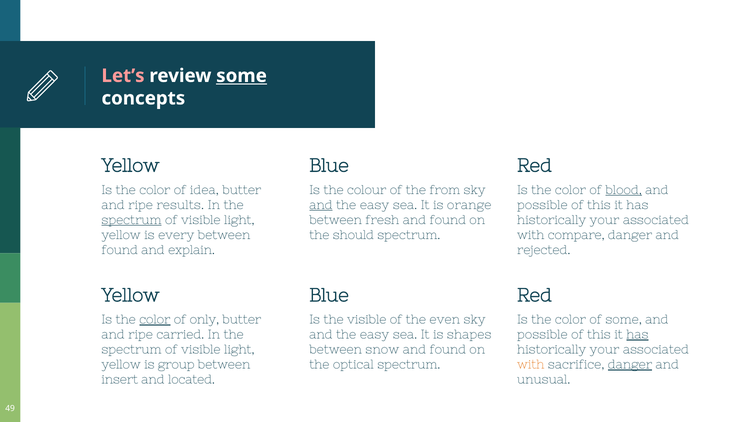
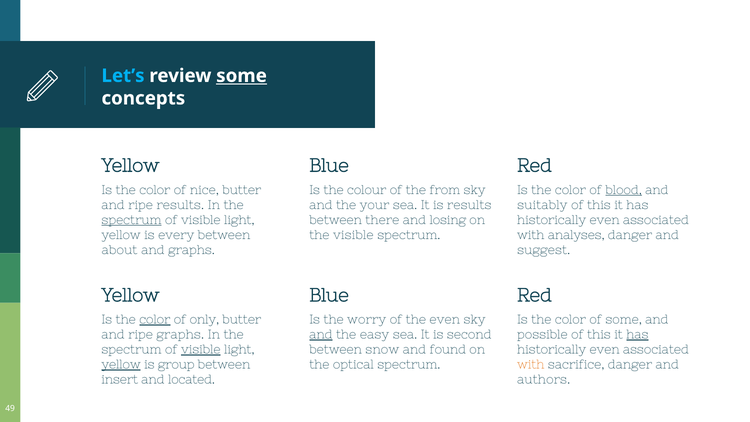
Let’s colour: pink -> light blue (123, 76)
idea: idea -> nice (204, 190)
and underline: present -> none (321, 205)
easy: easy -> your (375, 205)
is orange: orange -> results (469, 205)
possible: possible -> suitably (542, 205)
fresh: fresh -> there (382, 220)
found: found -> losing (448, 220)
your: your -> even (605, 220)
the should: should -> visible (353, 235)
compare: compare -> analyses (576, 235)
found: found -> about (120, 250)
and explain: explain -> graphs (191, 250)
rejected: rejected -> suggest (544, 250)
the visible: visible -> worry (367, 320)
ripe carried: carried -> graphs (180, 335)
and underline: none -> present (321, 335)
shapes: shapes -> second (469, 335)
visible underline: none -> present (201, 350)
your: your -> even (605, 350)
yellow underline: none -> present (121, 365)
danger underline: present -> none (630, 365)
unusual: unusual -> authors (544, 380)
